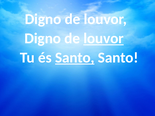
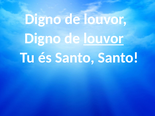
Santo underline: present -> none (75, 58)
